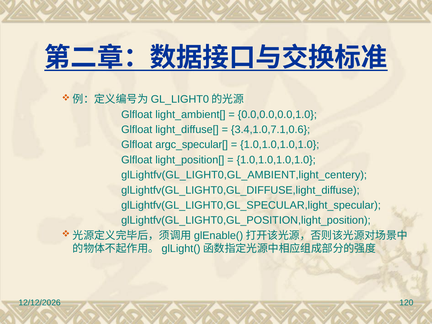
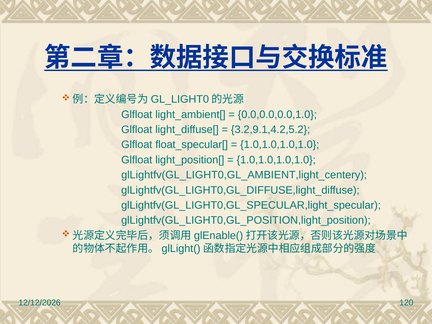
3.4,1.0,7.1,0.6: 3.4,1.0,7.1,0.6 -> 3.2,9.1,4.2,5.2 (271, 130)
argc_specular[: argc_specular[ -> float_specular[ (192, 145)
